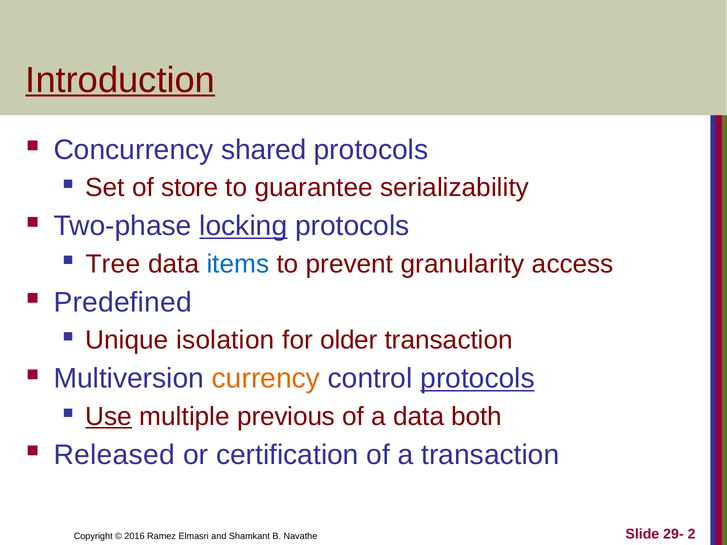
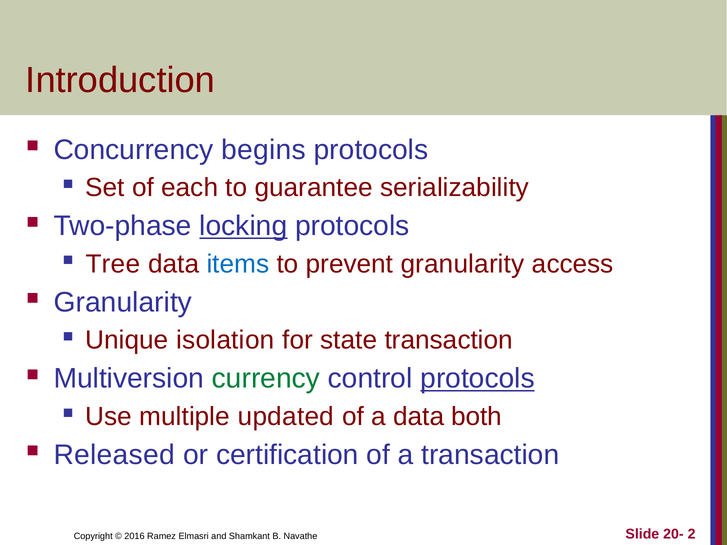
Introduction underline: present -> none (120, 80)
shared: shared -> begins (264, 150)
store: store -> each (190, 188)
Predefined: Predefined -> Granularity (123, 302)
older: older -> state (349, 340)
currency colour: orange -> green (266, 379)
Use underline: present -> none (109, 417)
previous: previous -> updated (286, 417)
29-: 29- -> 20- (673, 534)
